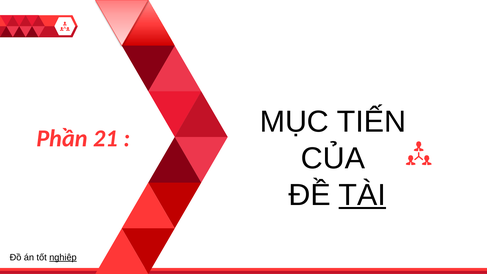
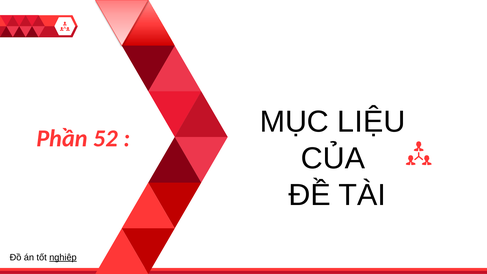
TIẾN: TIẾN -> LIỆU (371, 122)
21: 21 -> 52 (106, 138)
TÀI underline: present -> none (362, 195)
